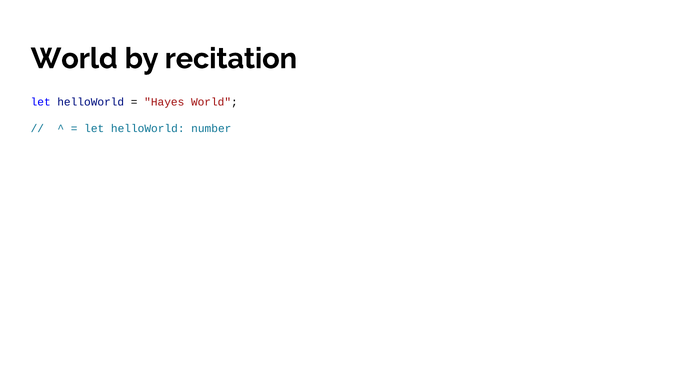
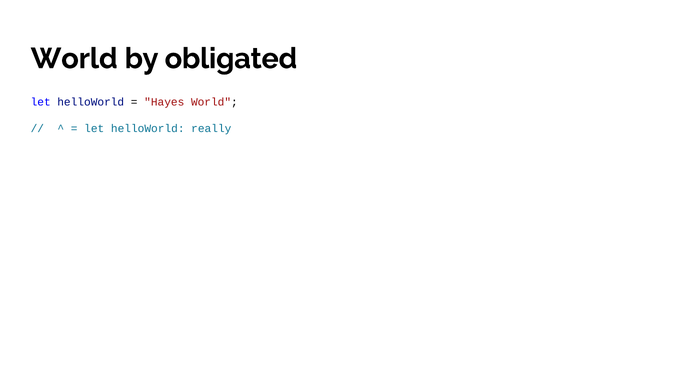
recitation: recitation -> obligated (231, 59)
number: number -> really (211, 129)
